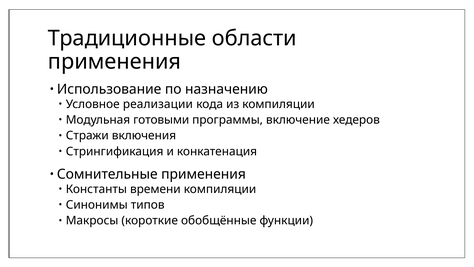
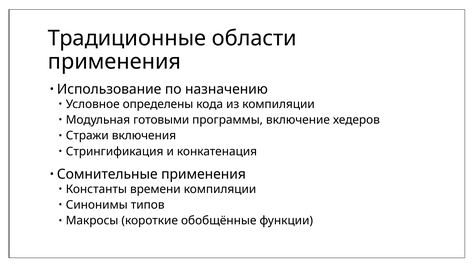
реализации: реализации -> определены (158, 104)
